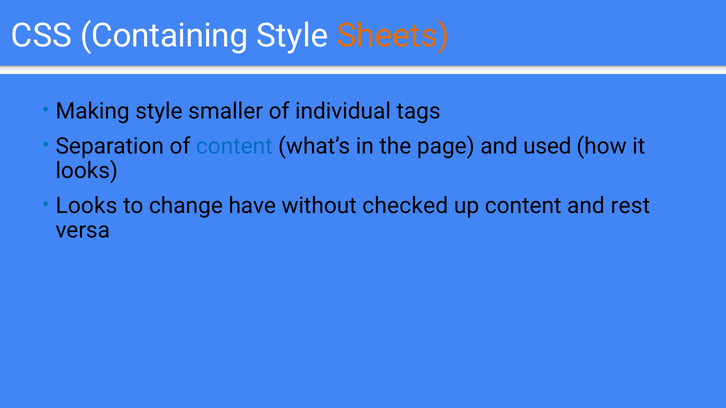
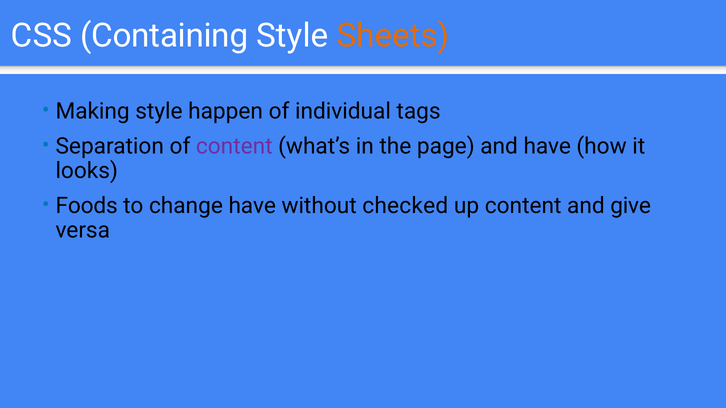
smaller: smaller -> happen (226, 111)
content colour: blue -> purple (234, 146)
and used: used -> have (547, 146)
Looks: Looks -> Foods (87, 206)
rest: rest -> give (631, 206)
